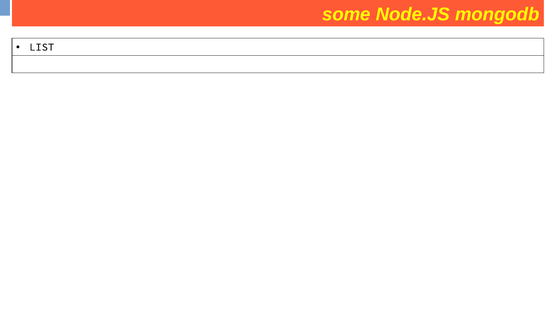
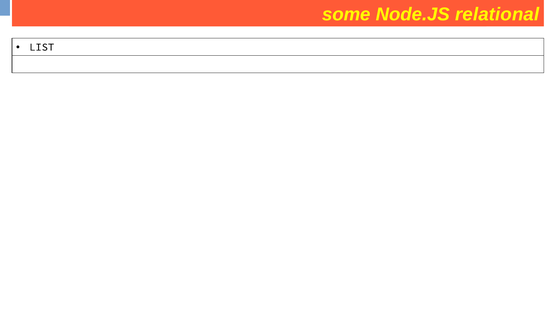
mongodb: mongodb -> relational (497, 14)
